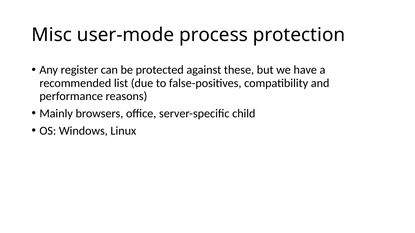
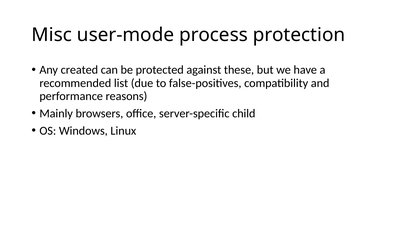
register: register -> created (79, 70)
